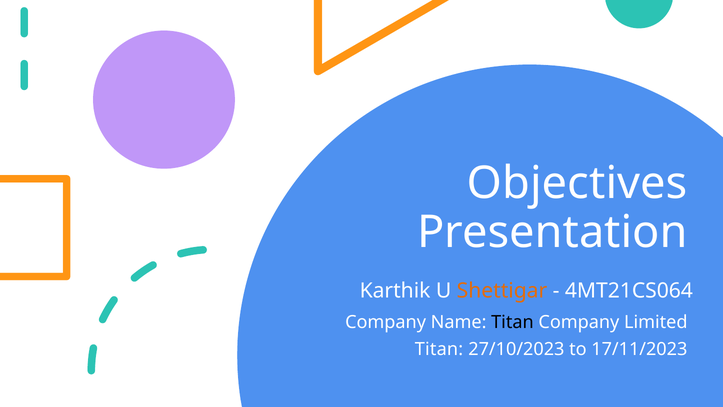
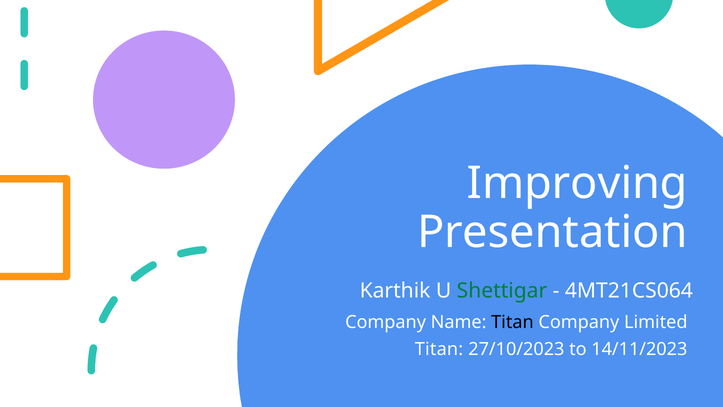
Objectives: Objectives -> Improving (577, 183)
Shettigar colour: orange -> green (502, 290)
17/11/2023: 17/11/2023 -> 14/11/2023 (639, 349)
